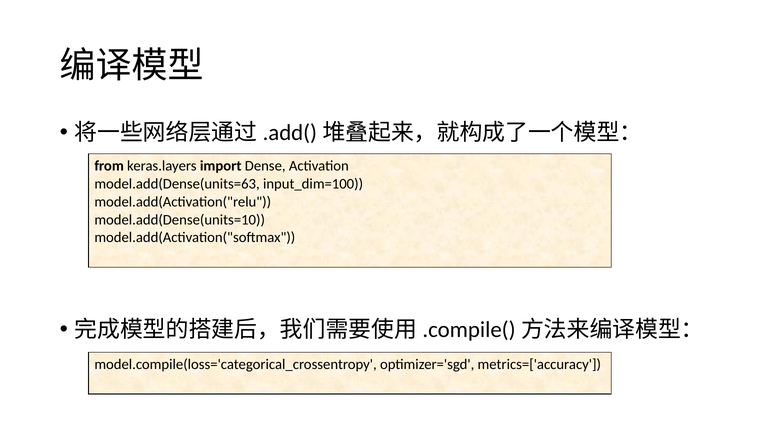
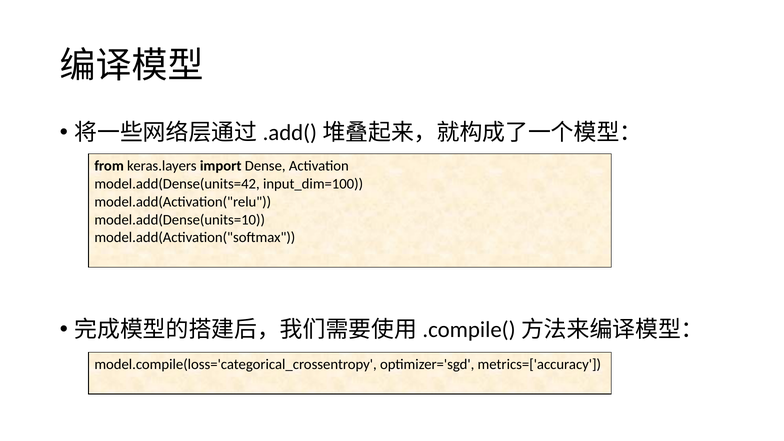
model.add(Dense(units=63: model.add(Dense(units=63 -> model.add(Dense(units=42 (177, 184)
